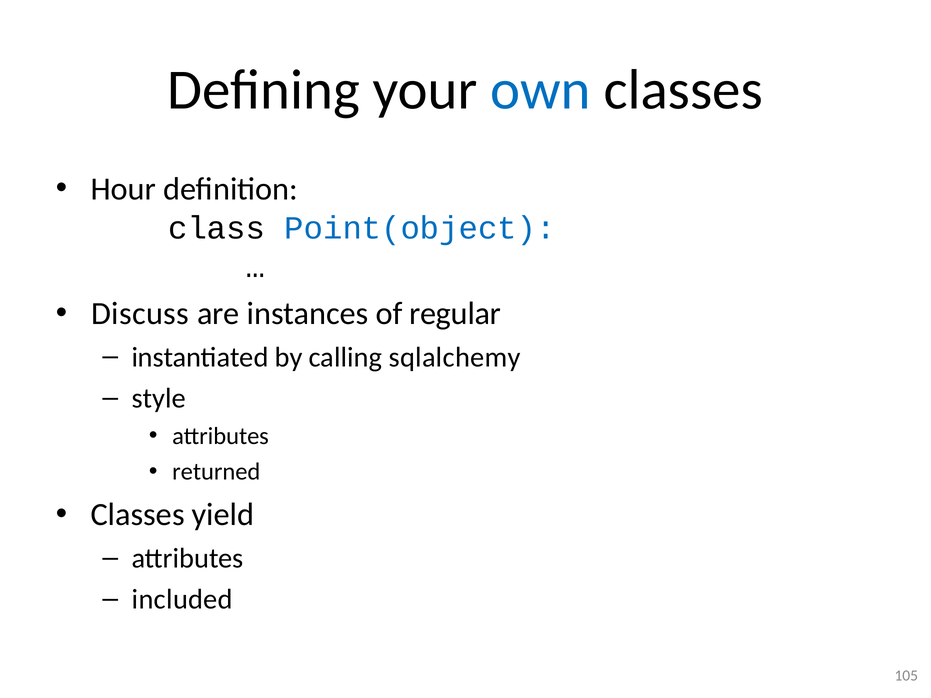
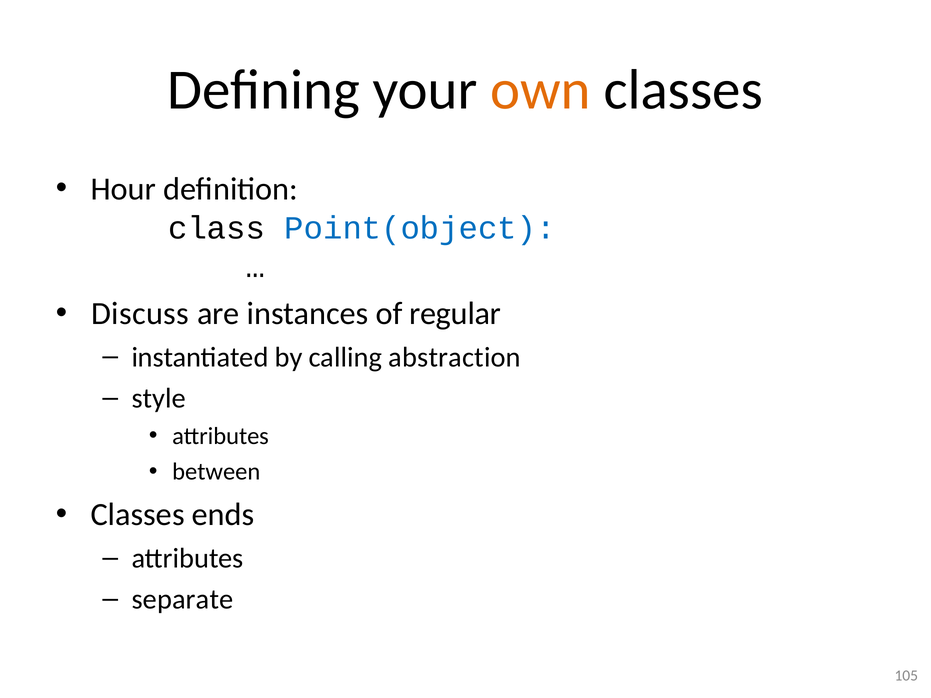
own colour: blue -> orange (541, 90)
sqlalchemy: sqlalchemy -> abstraction (455, 357)
returned: returned -> between (216, 472)
yield: yield -> ends (223, 515)
included: included -> separate (182, 600)
